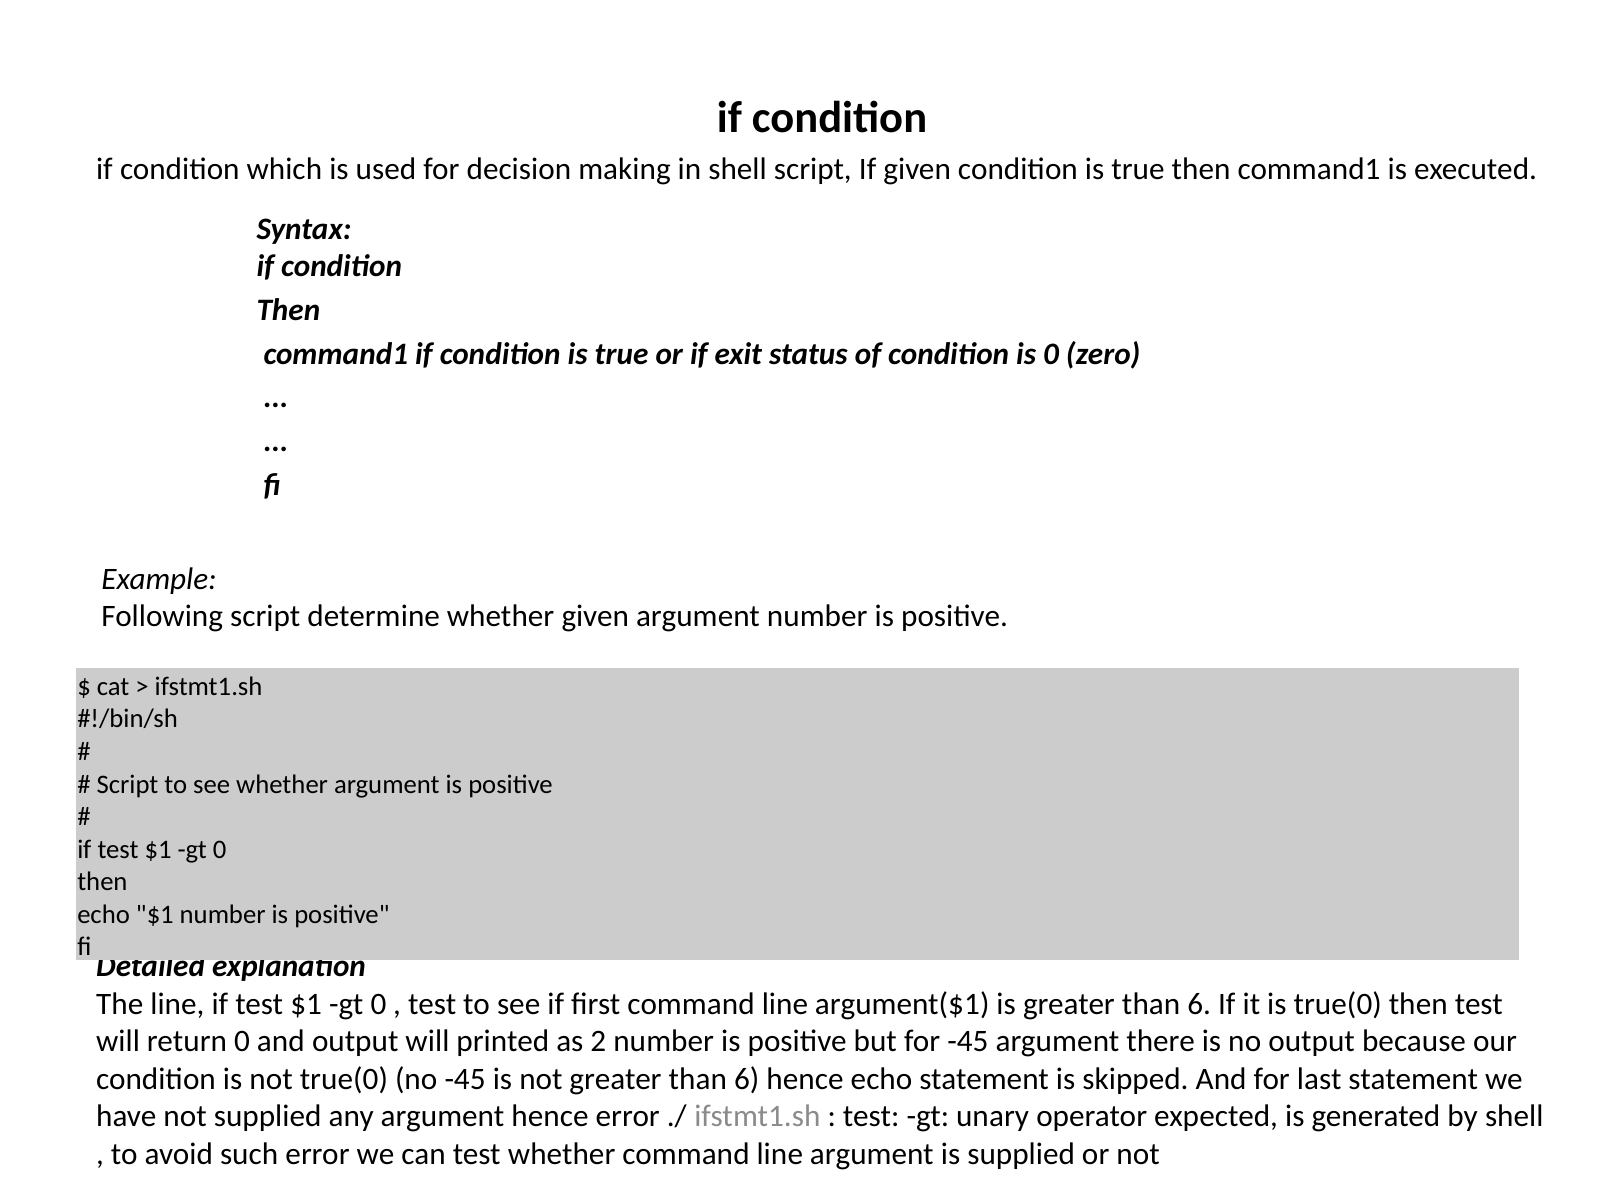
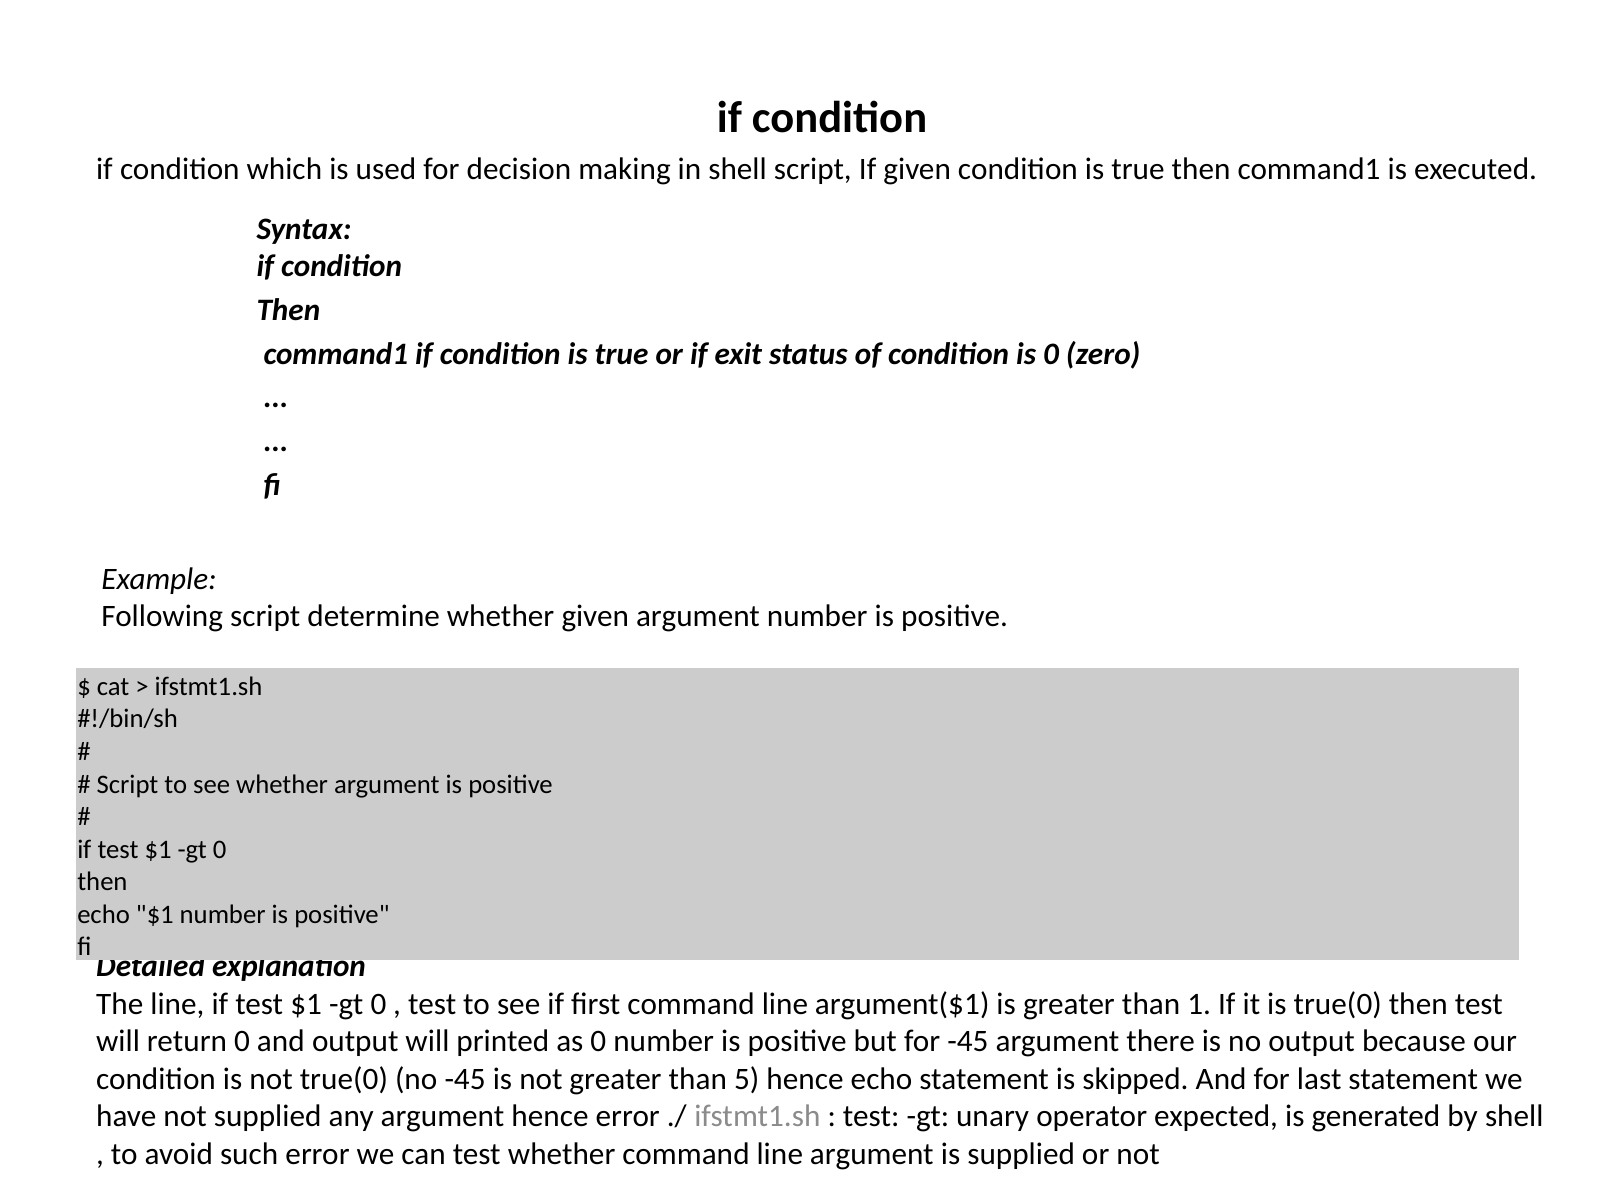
is greater than 6: 6 -> 1 (1199, 1004)
as 2: 2 -> 0 (598, 1042)
not greater than 6: 6 -> 5 (747, 1079)
